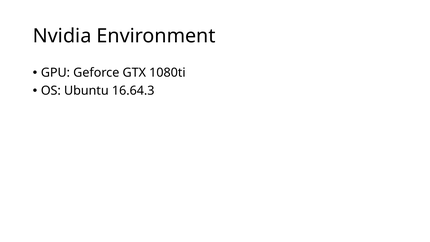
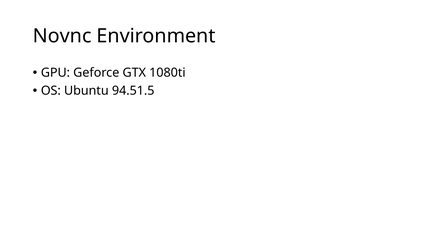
Nvidia: Nvidia -> Novnc (62, 36)
16.64.3: 16.64.3 -> 94.51.5 (133, 91)
